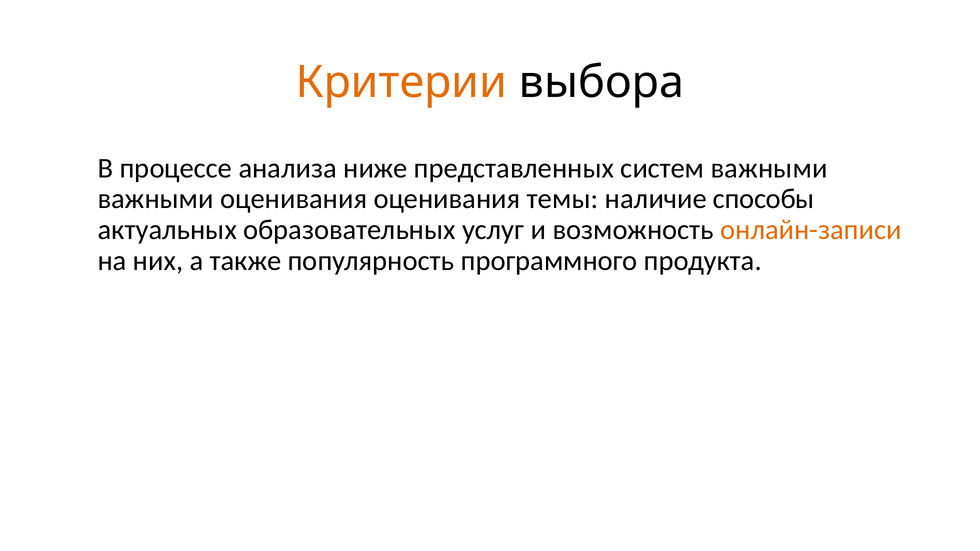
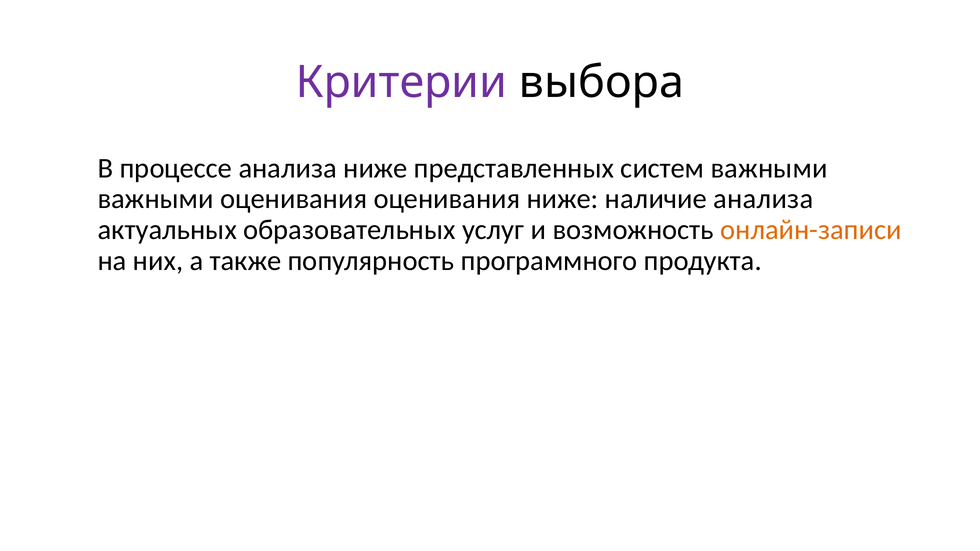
Критерии colour: orange -> purple (401, 82)
оценивания темы: темы -> ниже (563, 199)
наличие способы: способы -> анализа (763, 199)
